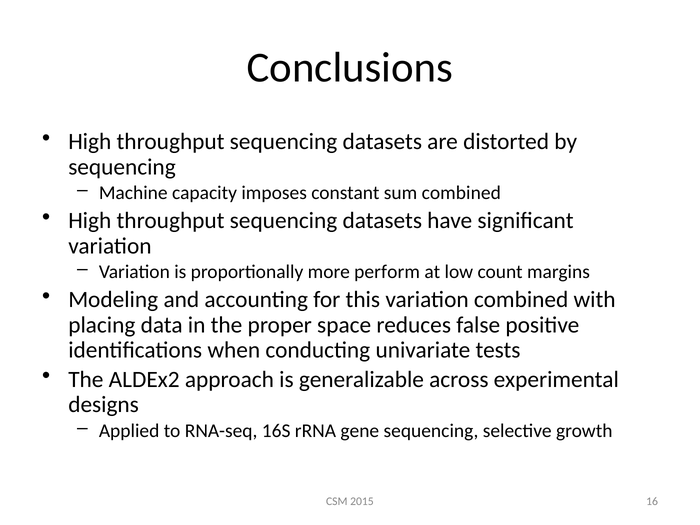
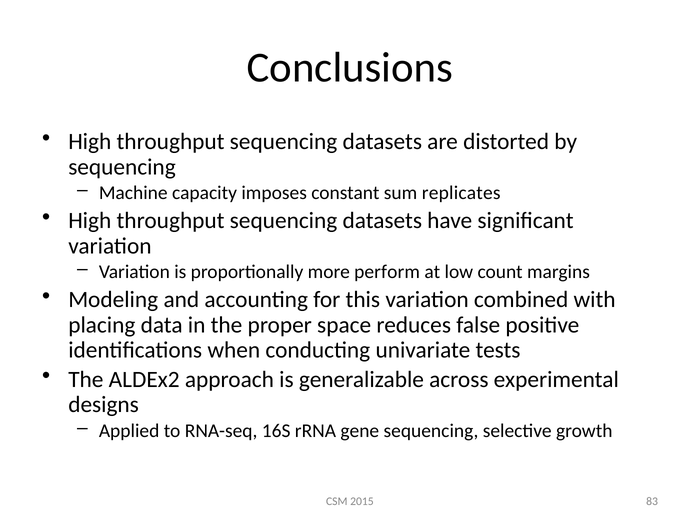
sum combined: combined -> replicates (461, 193)
16: 16 -> 83 (652, 501)
